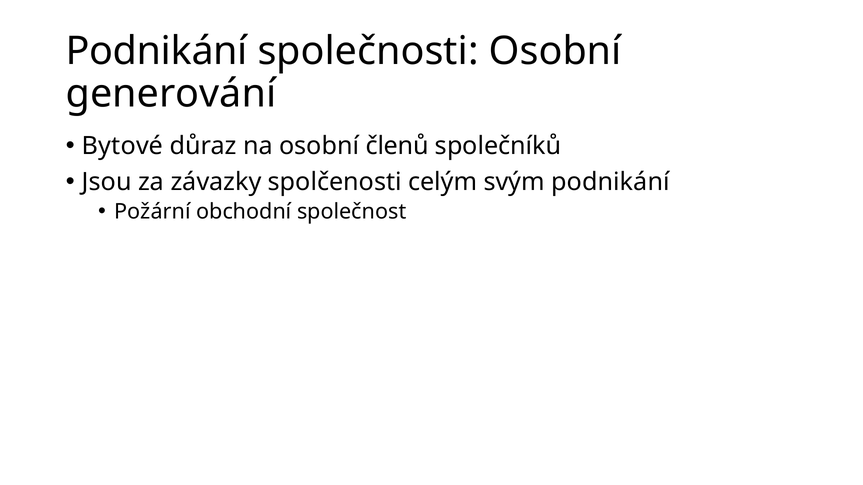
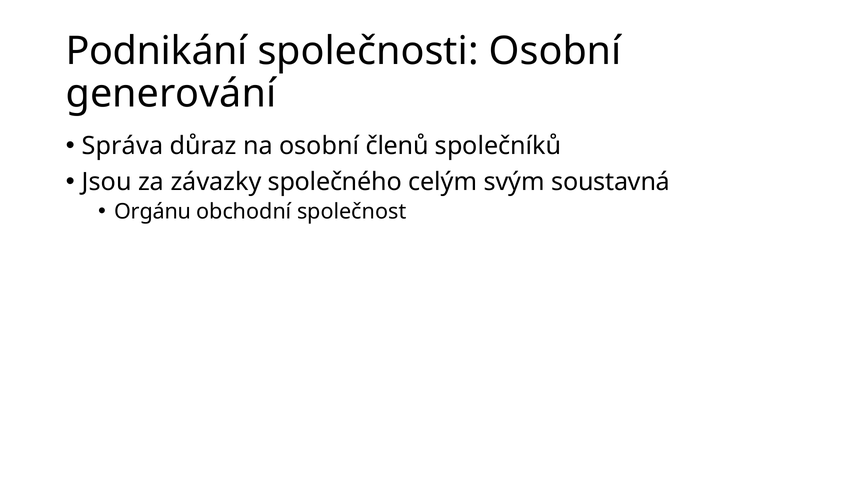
Bytové: Bytové -> Správa (123, 146)
spolčenosti: spolčenosti -> společného (335, 182)
svým podnikání: podnikání -> soustavná (611, 182)
Požární: Požární -> Orgánu (153, 212)
